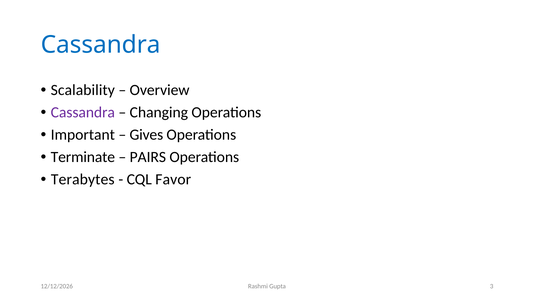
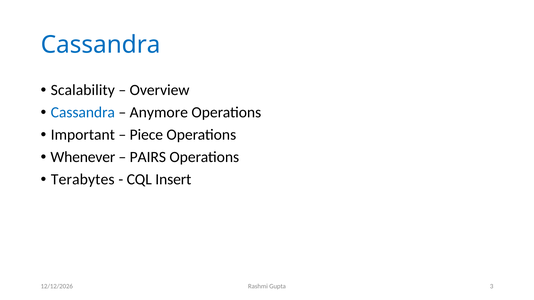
Cassandra colour: purple -> blue (83, 113)
Changing: Changing -> Anymore (159, 113)
Gives: Gives -> Piece (146, 135)
Terminate: Terminate -> Whenever (83, 157)
Favor: Favor -> Insert (173, 180)
